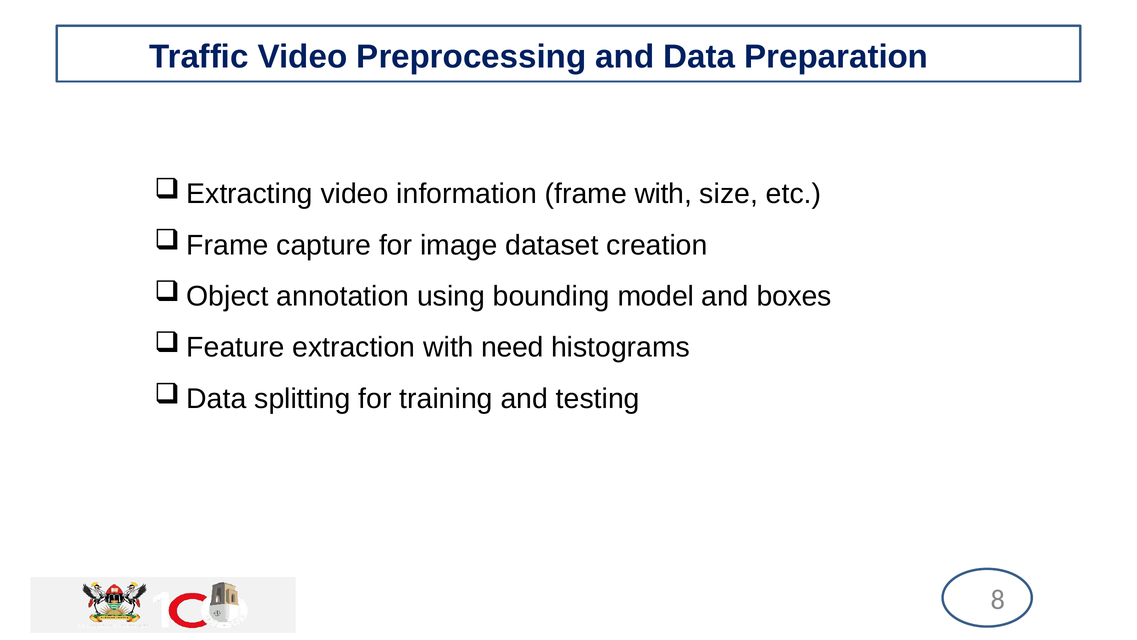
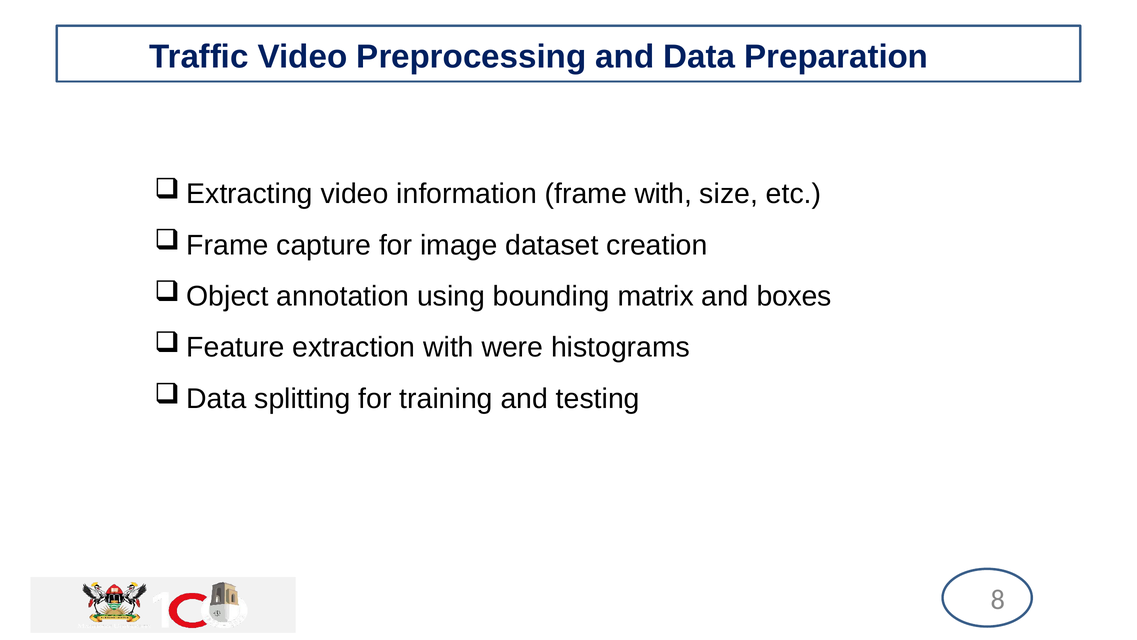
model: model -> matrix (656, 296)
need: need -> were (512, 347)
